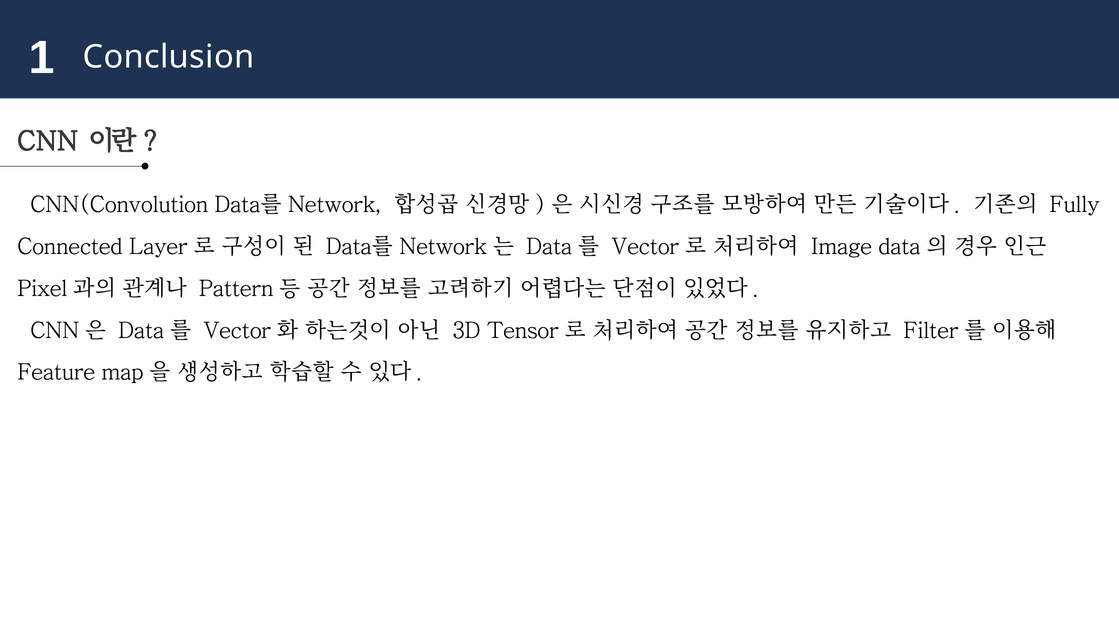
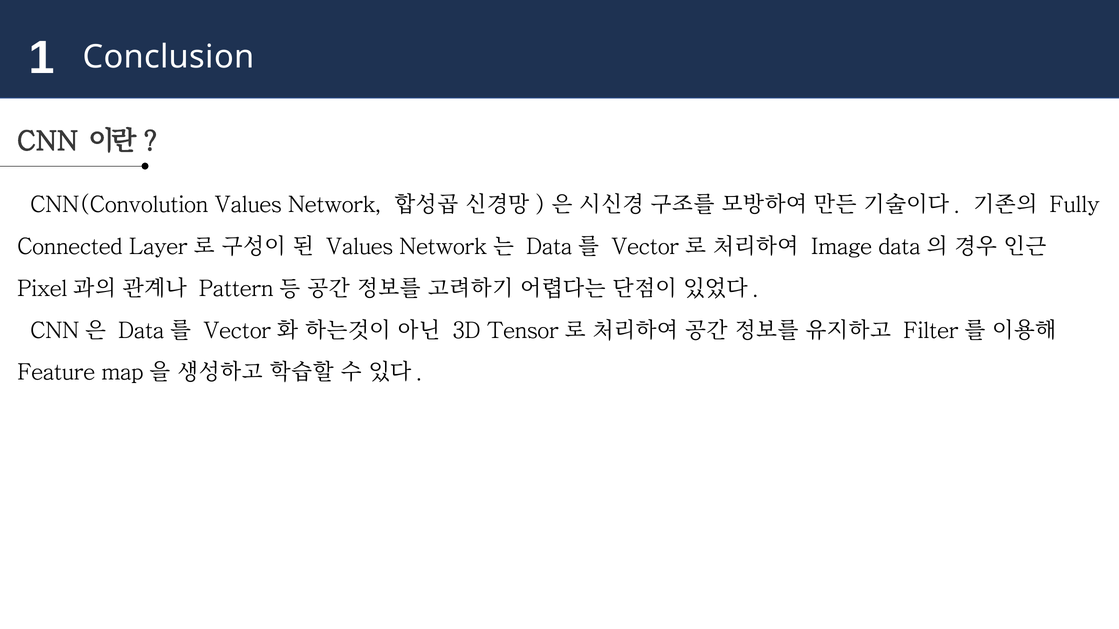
CNN(Convolution Data를: Data를 -> Values (248, 204)
Data를: Data를 -> Values (360, 246)
